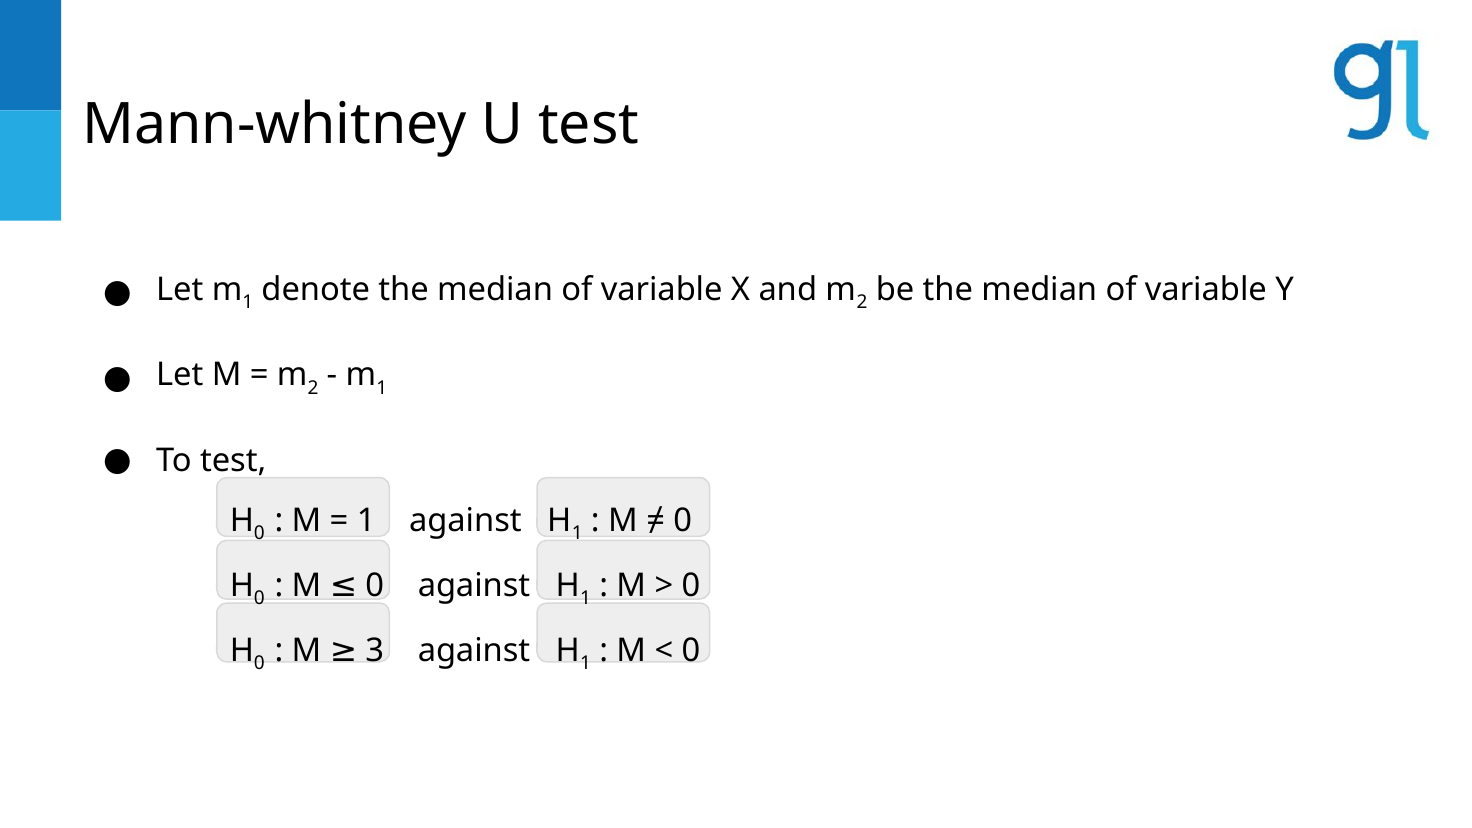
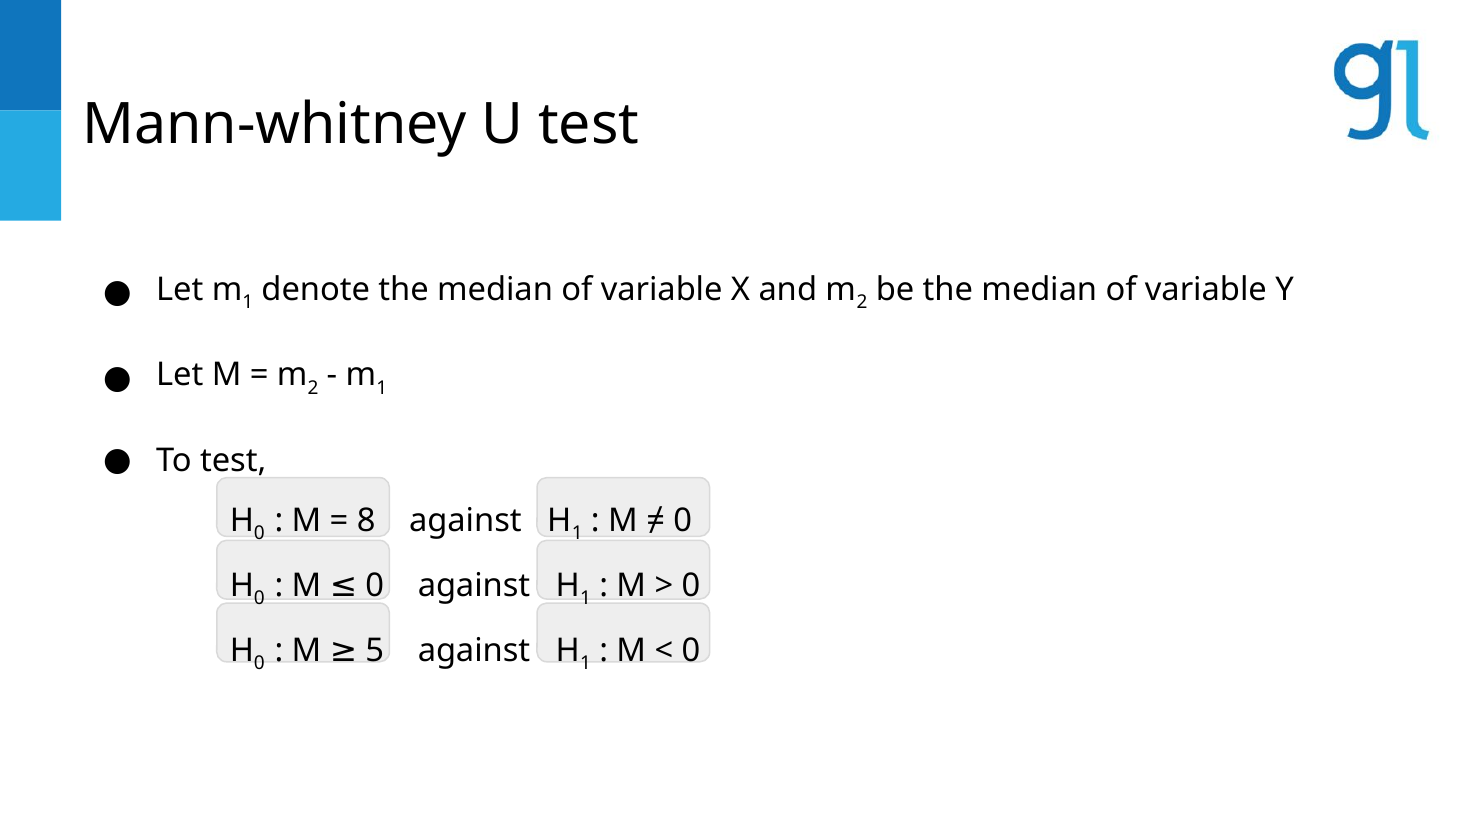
1: 1 -> 8 (366, 520)
3: 3 -> 5 (375, 651)
